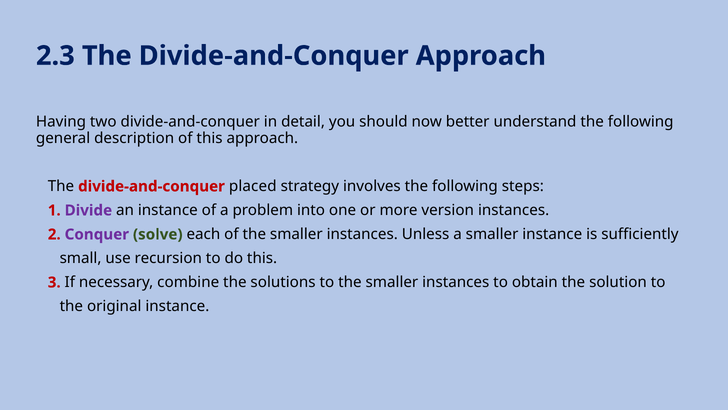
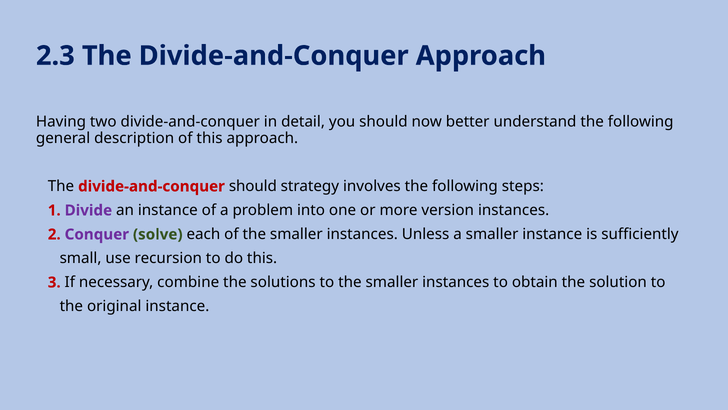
divide-and-conquer placed: placed -> should (253, 186)
